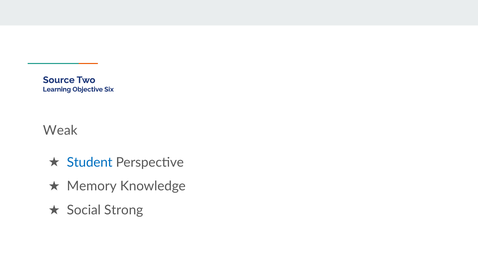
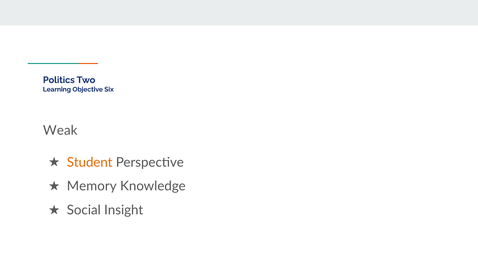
Source: Source -> Politics (59, 80)
Student colour: blue -> orange (90, 162)
Strong: Strong -> Insight (124, 210)
